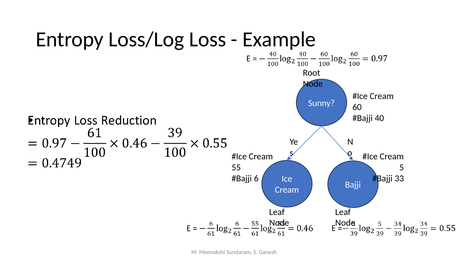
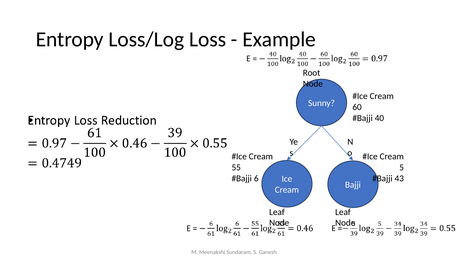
33: 33 -> 43 (399, 178)
